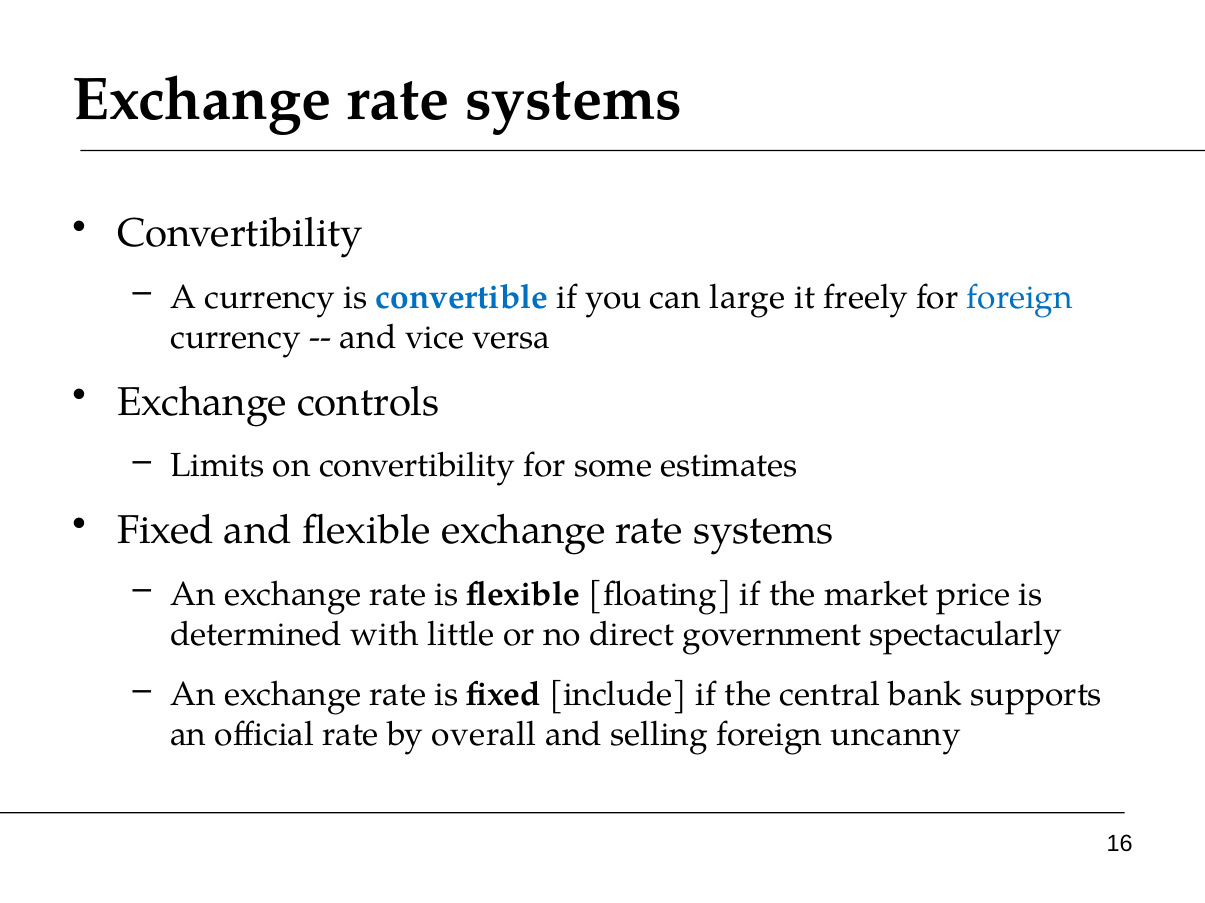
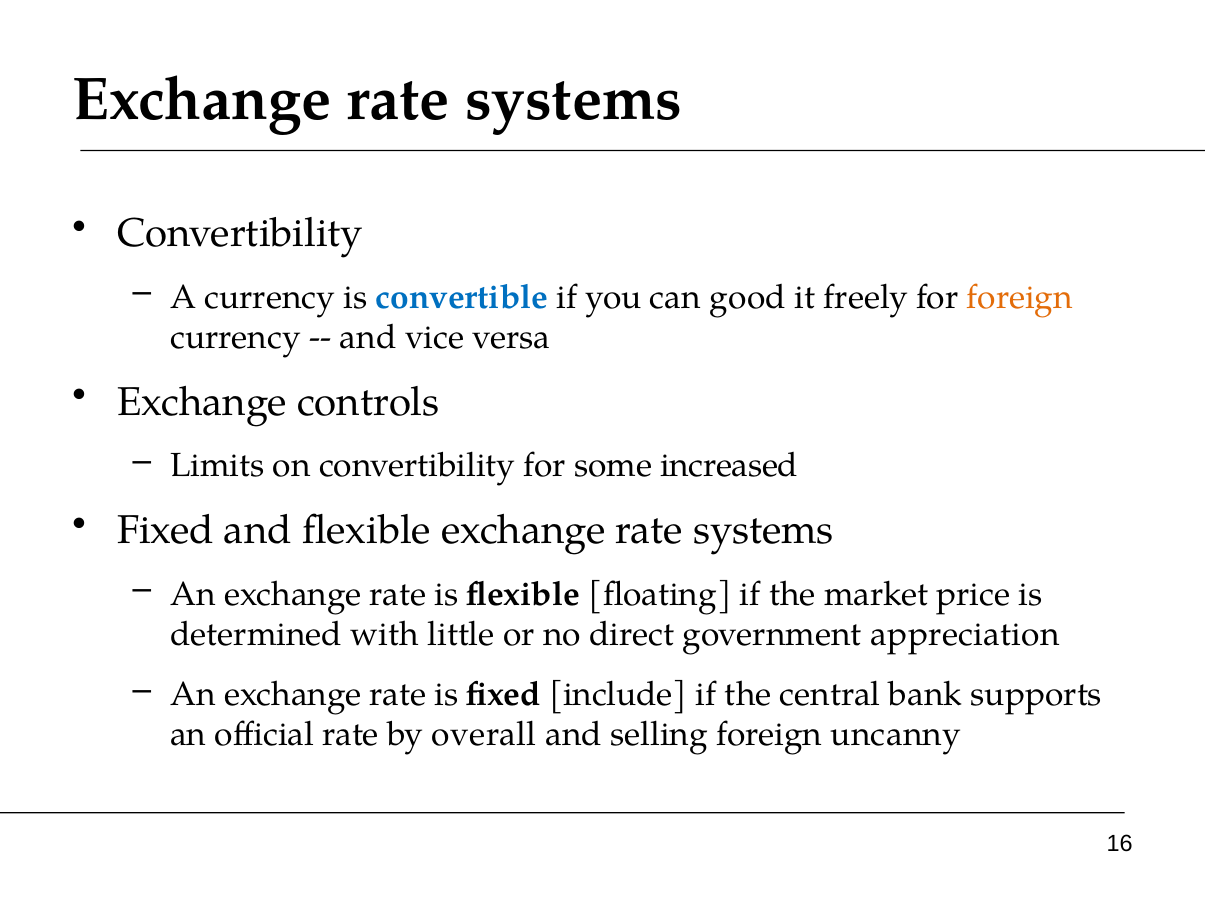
large: large -> good (748, 298)
foreign colour: blue -> orange (1020, 298)
estimates: estimates -> increased (729, 466)
spectacularly: spectacularly -> appreciation (965, 635)
